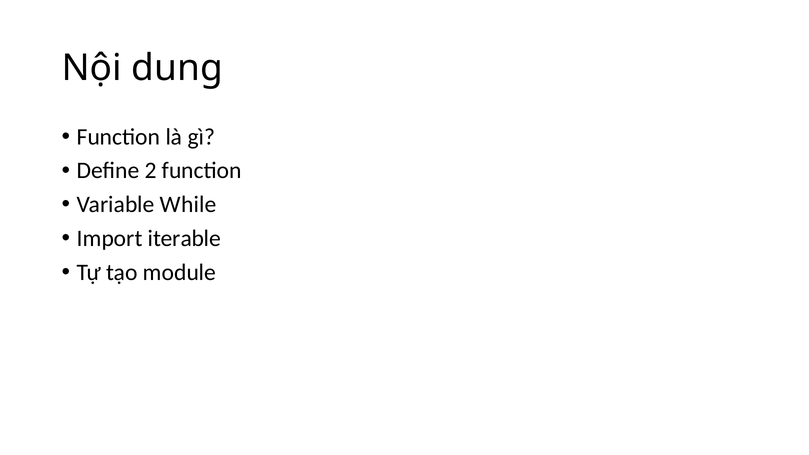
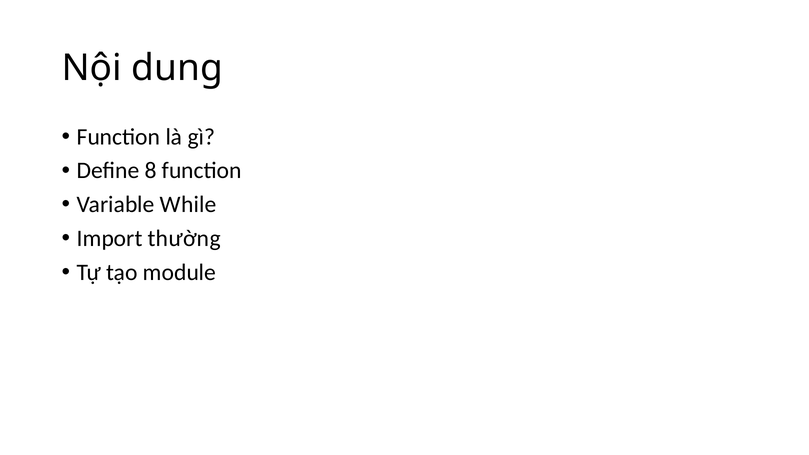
2: 2 -> 8 (151, 171)
iterable: iterable -> thường (184, 239)
